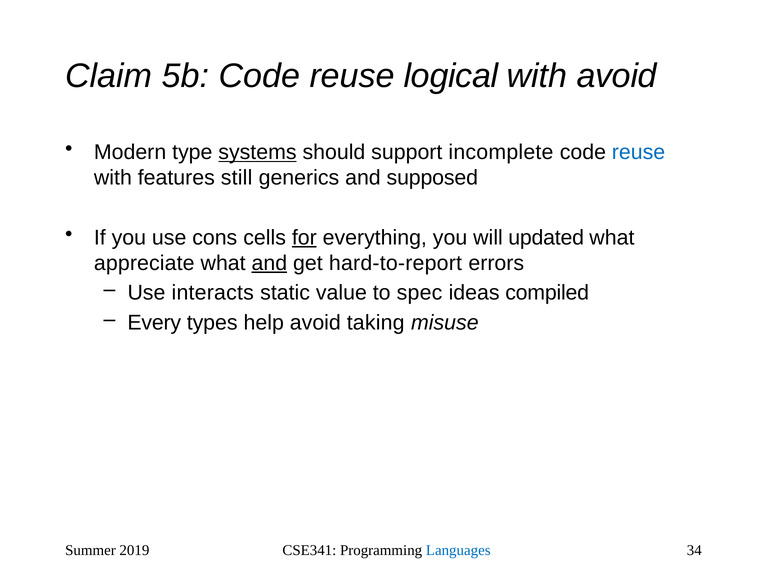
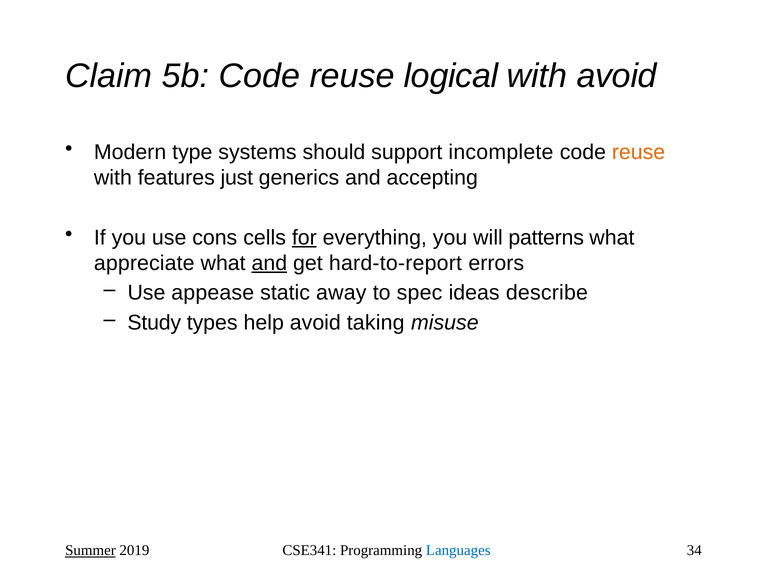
systems underline: present -> none (257, 152)
reuse colour: blue -> orange (639, 152)
still: still -> just (237, 178)
supposed: supposed -> accepting (432, 178)
updated: updated -> patterns (546, 238)
interacts: interacts -> appease (213, 293)
value: value -> away (341, 293)
compiled: compiled -> describe (547, 293)
Every: Every -> Study (154, 323)
Summer underline: none -> present (90, 551)
